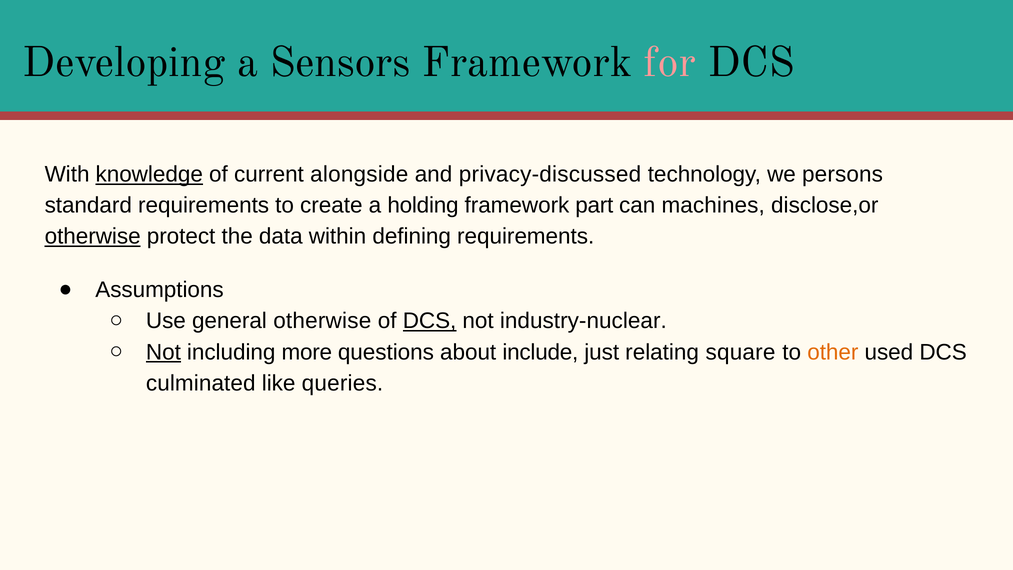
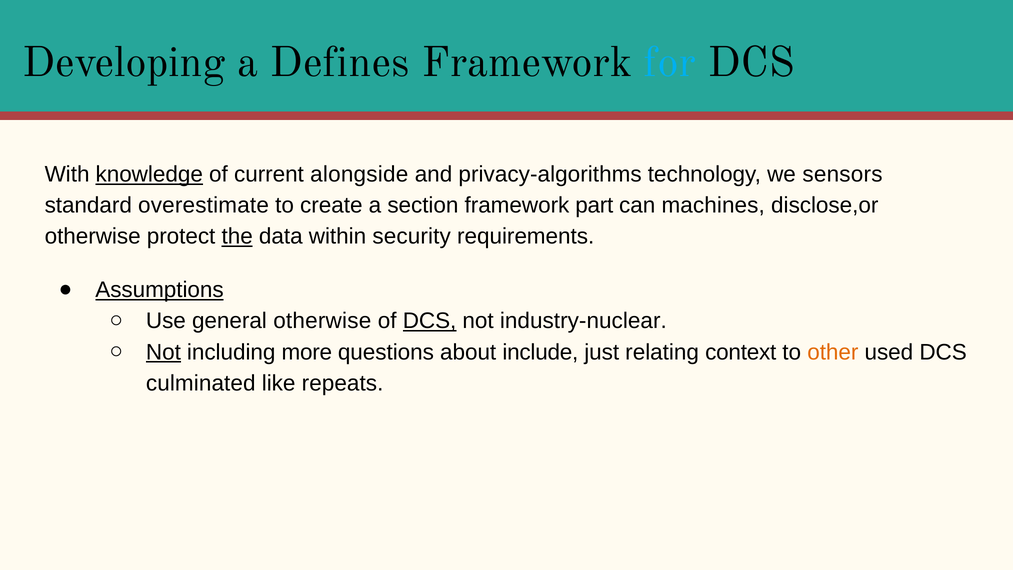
Sensors: Sensors -> Defines (340, 62)
for colour: pink -> light blue (670, 62)
privacy-discussed: privacy-discussed -> privacy-algorithms (550, 174)
persons: persons -> sensors (842, 174)
standard requirements: requirements -> overestimate (203, 205)
holding: holding -> section (423, 205)
otherwise underline: present -> none (93, 236)
the underline: none -> present (237, 236)
defining: defining -> security (412, 236)
Assumptions underline: none -> present (159, 290)
square: square -> context (741, 352)
queries: queries -> repeats (343, 383)
